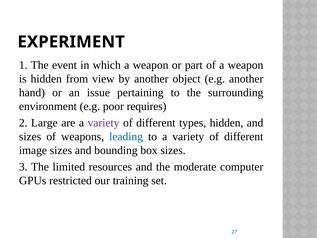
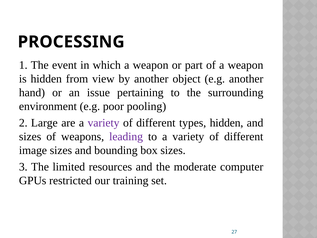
EXPERIMENT: EXPERIMENT -> PROCESSING (71, 42)
requires: requires -> pooling (146, 106)
leading colour: blue -> purple (126, 137)
